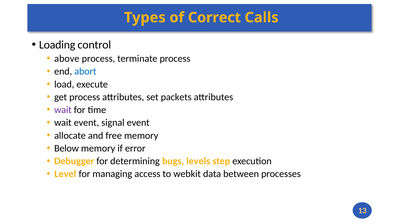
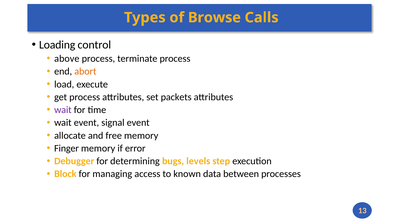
Correct: Correct -> Browse (214, 18)
abort colour: blue -> orange (85, 72)
Below: Below -> Finger (67, 149)
Level: Level -> Block (65, 174)
webkit: webkit -> known (187, 174)
